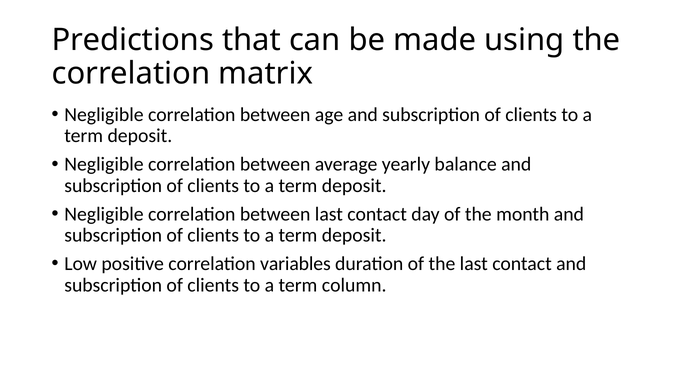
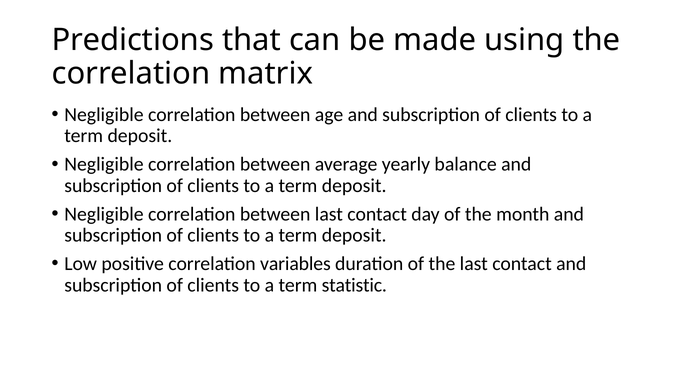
column: column -> statistic (354, 285)
